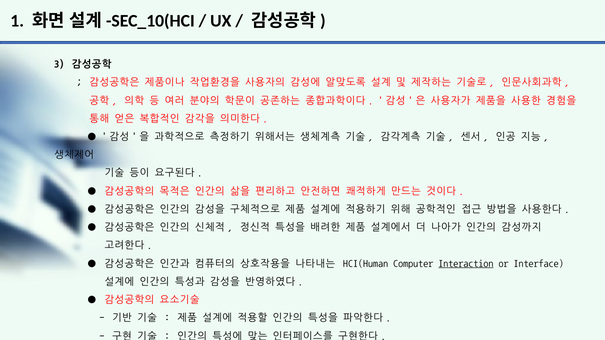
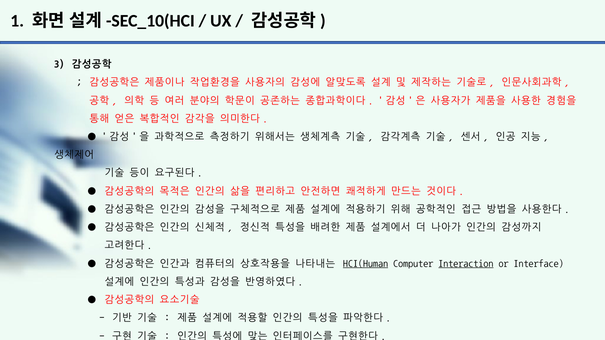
HCI(Human underline: none -> present (366, 263)
